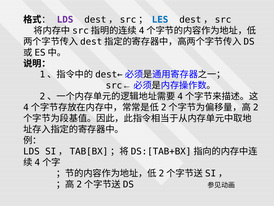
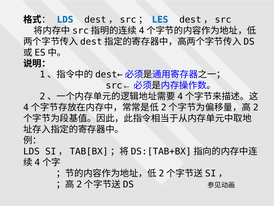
LDS colour: purple -> blue (65, 20)
